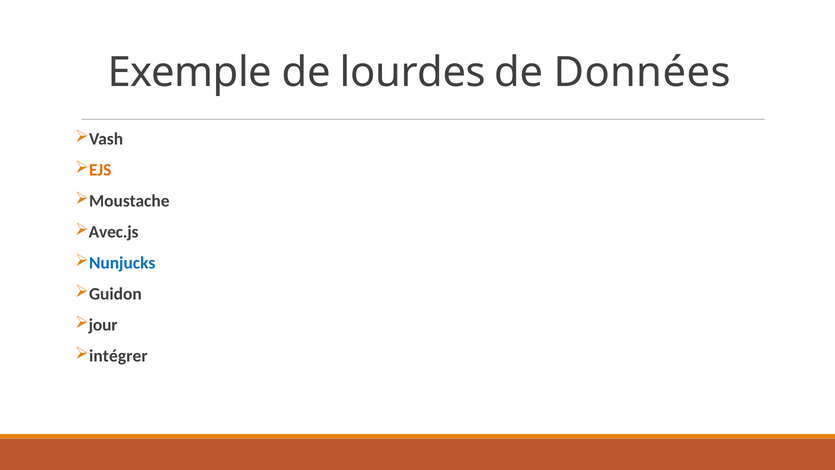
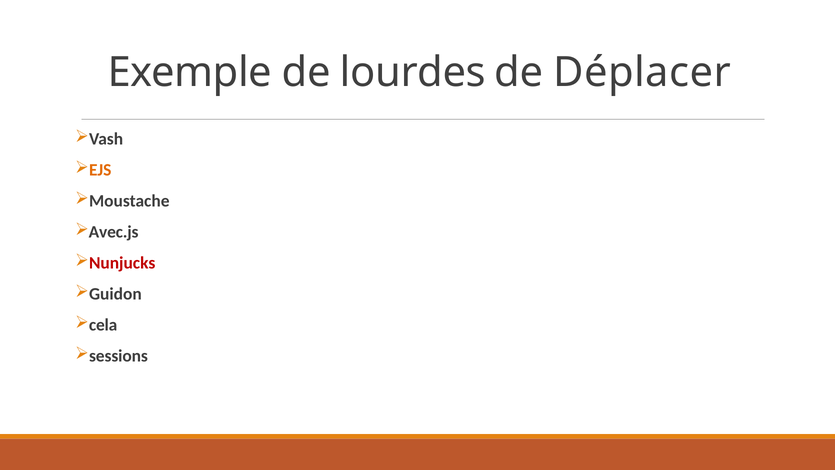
Données: Données -> Déplacer (642, 72)
Nunjucks colour: blue -> red (122, 263)
jour: jour -> cela (103, 325)
intégrer: intégrer -> sessions (118, 356)
